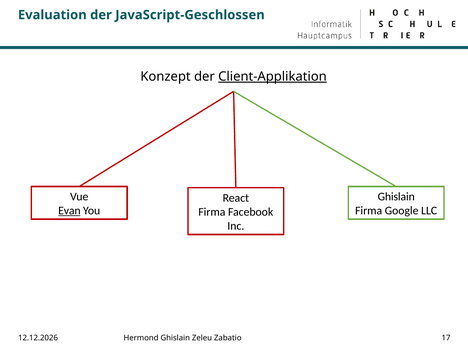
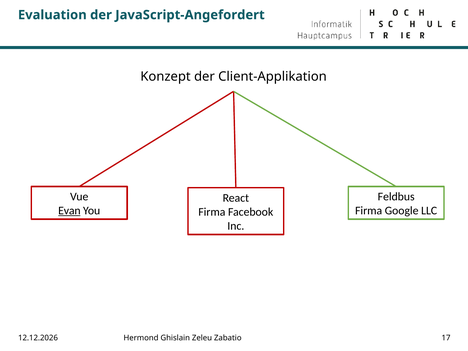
JavaScript-Geschlossen: JavaScript-Geschlossen -> JavaScript-Angefordert (190, 15)
Client-Applikation underline: present -> none (272, 77)
Ghislain: Ghislain -> Feldbus (396, 197)
